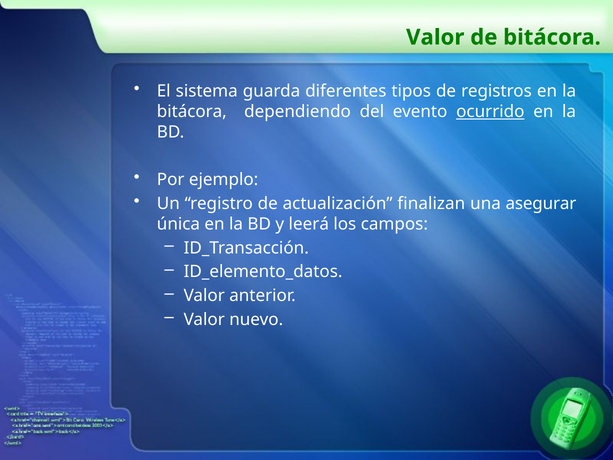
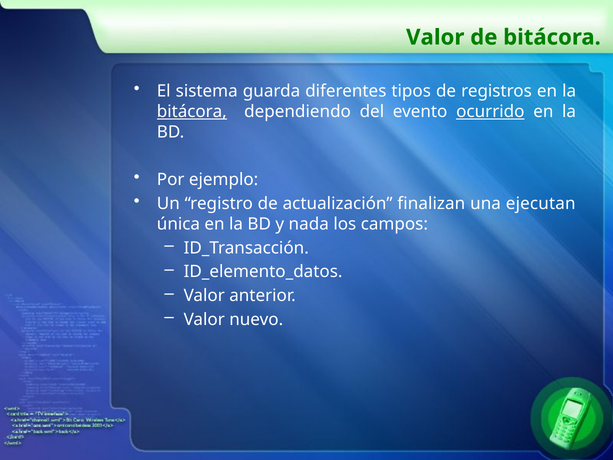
bitácora underline: none -> present (192, 112)
asegurar: asegurar -> ejecutan (541, 204)
leerá: leerá -> nada (309, 224)
